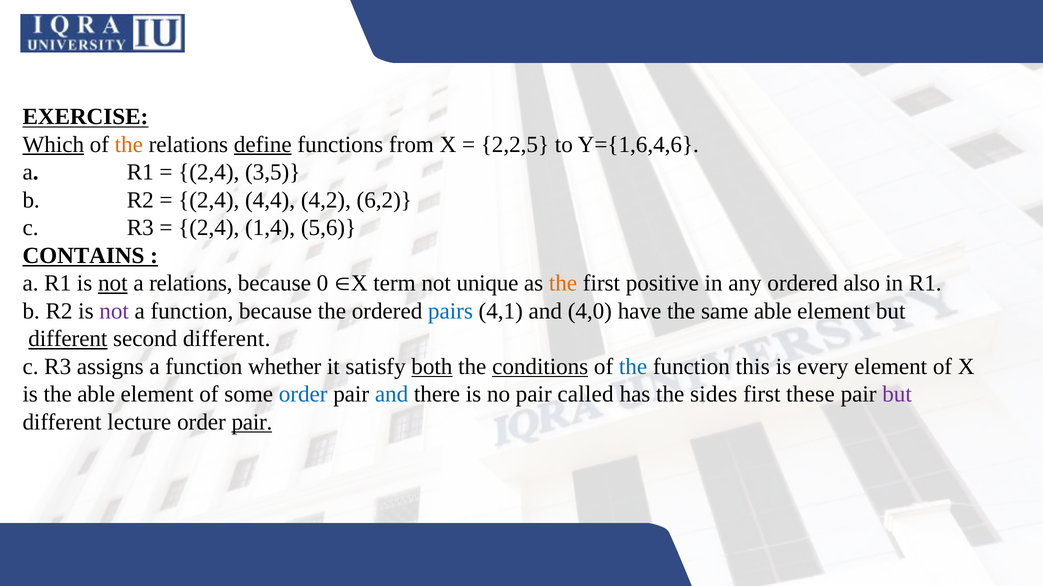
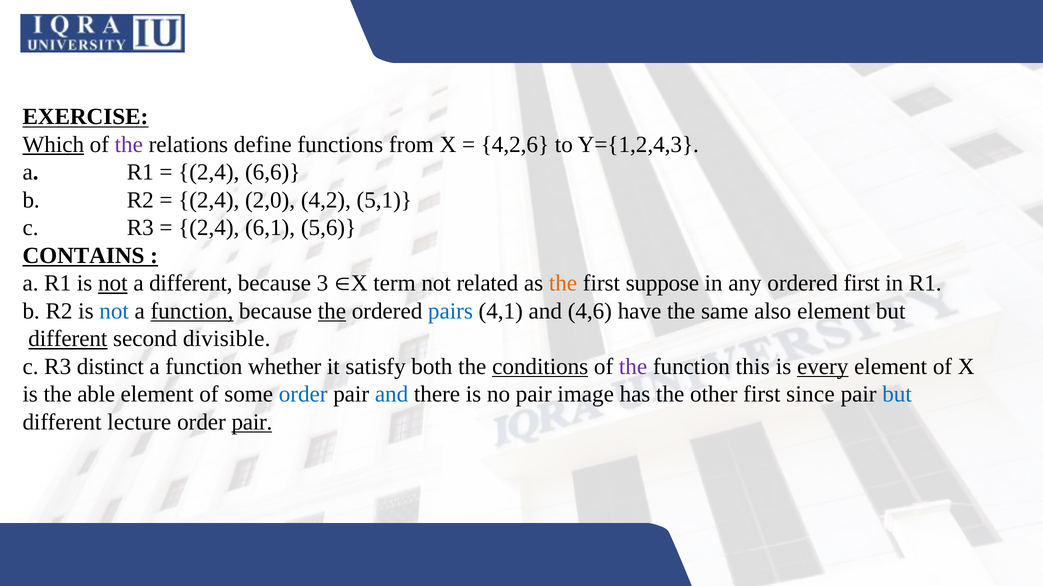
the colour: orange -> purple (129, 145)
define underline: present -> none (263, 145)
2,2,5: 2,2,5 -> 4,2,6 (515, 145)
Y={1,6,4,6: Y={1,6,4,6 -> Y={1,2,4,3 (638, 145)
3,5: 3,5 -> 6,6 (273, 172)
4,4: 4,4 -> 2,0 (270, 200)
6,2: 6,2 -> 5,1 (384, 200)
1,4: 1,4 -> 6,1 (270, 228)
a relations: relations -> different (191, 284)
0: 0 -> 3 (322, 284)
unique: unique -> related (487, 284)
positive: positive -> suppose (662, 284)
ordered also: also -> first (862, 284)
not colour: purple -> blue (114, 311)
function underline: none -> present (192, 311)
the underline: none -> present (332, 311)
4,0: 4,0 -> 4,6 (590, 311)
same able: able -> also (773, 311)
second different: different -> divisible (227, 339)
assigns: assigns -> distinct (110, 367)
both underline: present -> none (432, 367)
the colour: blue -> purple (633, 367)
every underline: none -> present (823, 367)
called: called -> image (586, 395)
sides: sides -> other (714, 395)
these: these -> since (810, 395)
but colour: purple -> blue (897, 395)
